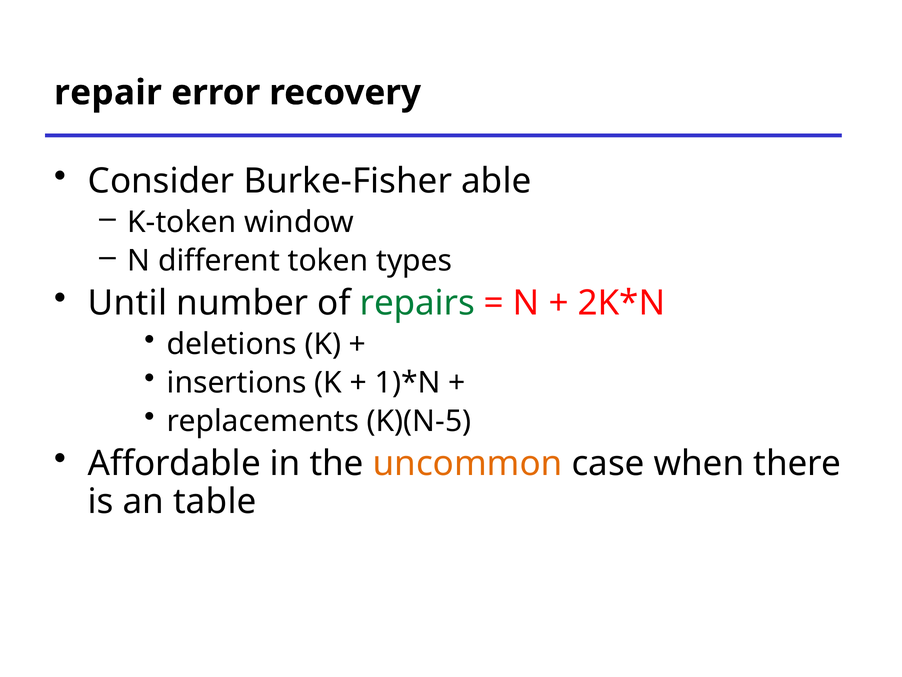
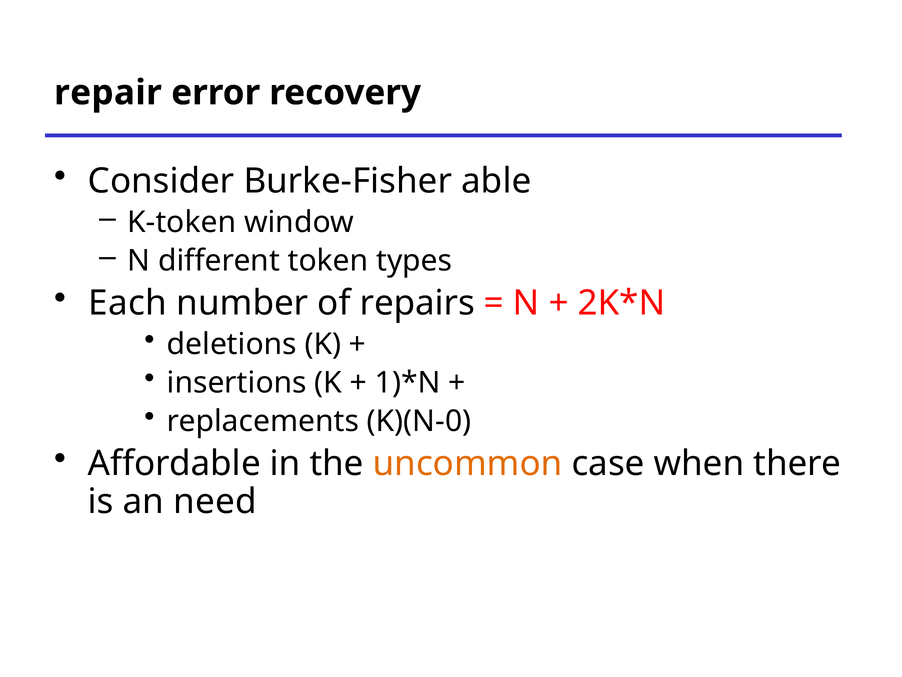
Until: Until -> Each (128, 303)
repairs colour: green -> black (417, 303)
K)(N-5: K)(N-5 -> K)(N-0 (419, 421)
table: table -> need (215, 501)
